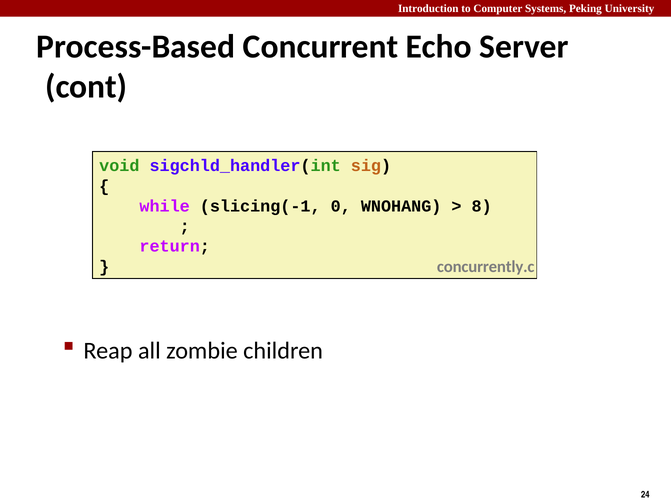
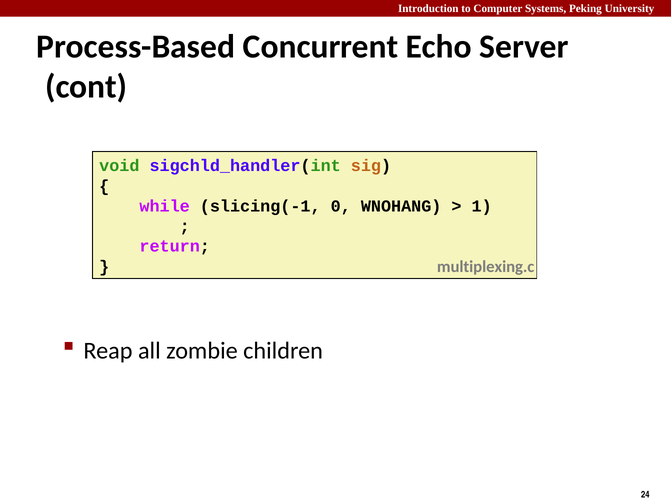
8: 8 -> 1 (482, 206)
concurrently.c: concurrently.c -> multiplexing.c (486, 267)
